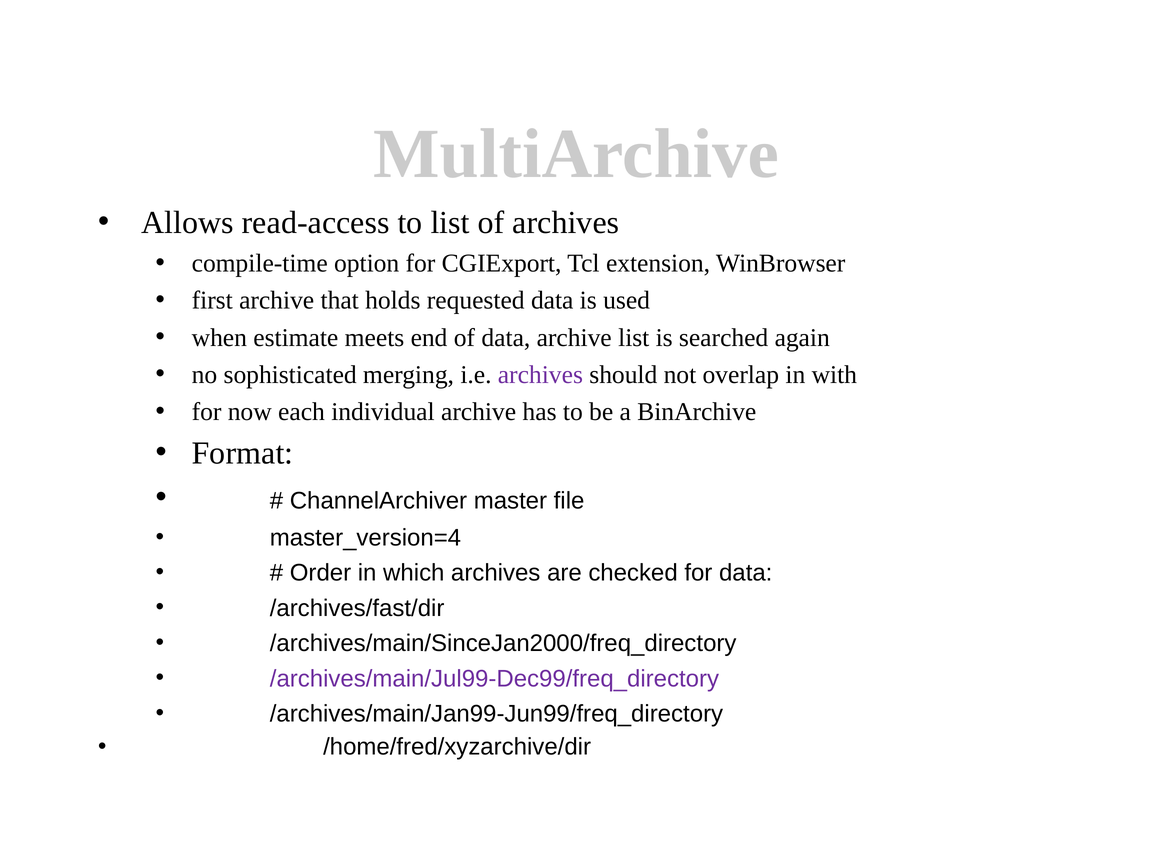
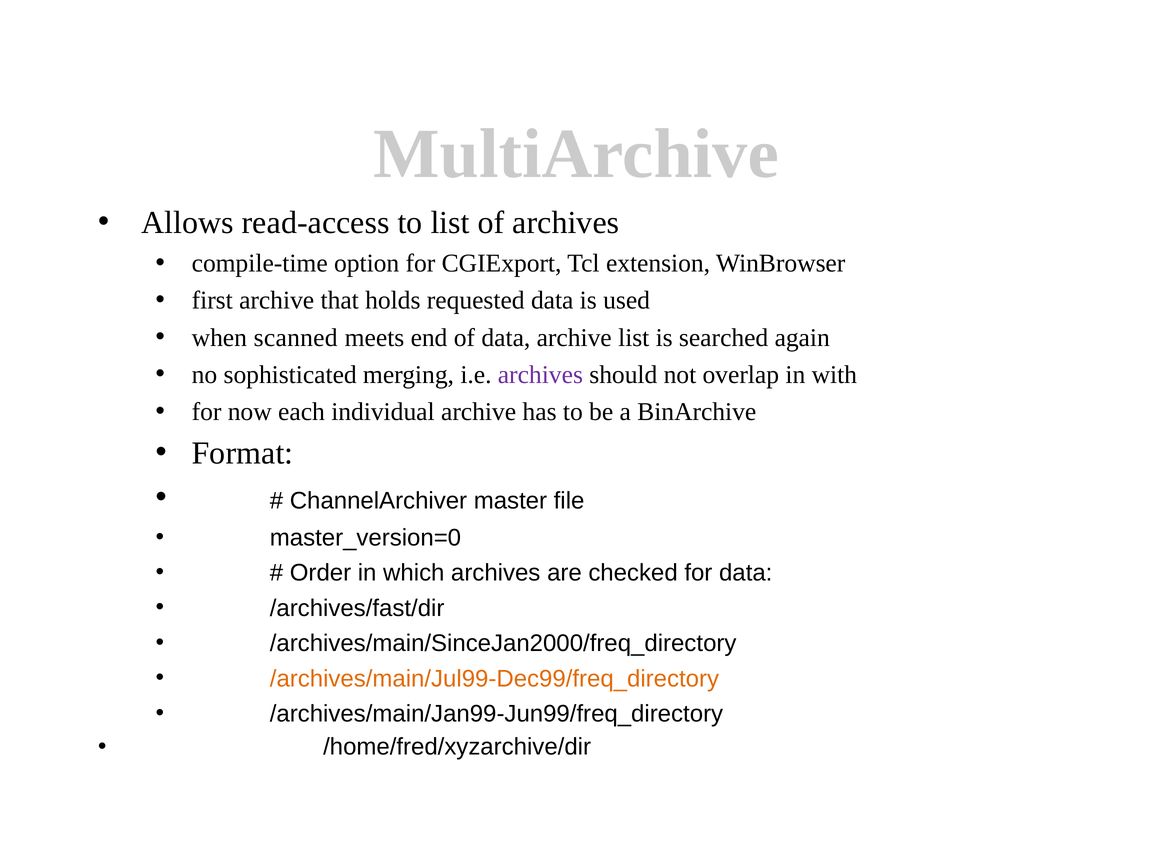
estimate: estimate -> scanned (296, 337)
master_version=4: master_version=4 -> master_version=0 (365, 537)
/archives/main/Jul99-Dec99/freq_directory colour: purple -> orange (494, 678)
